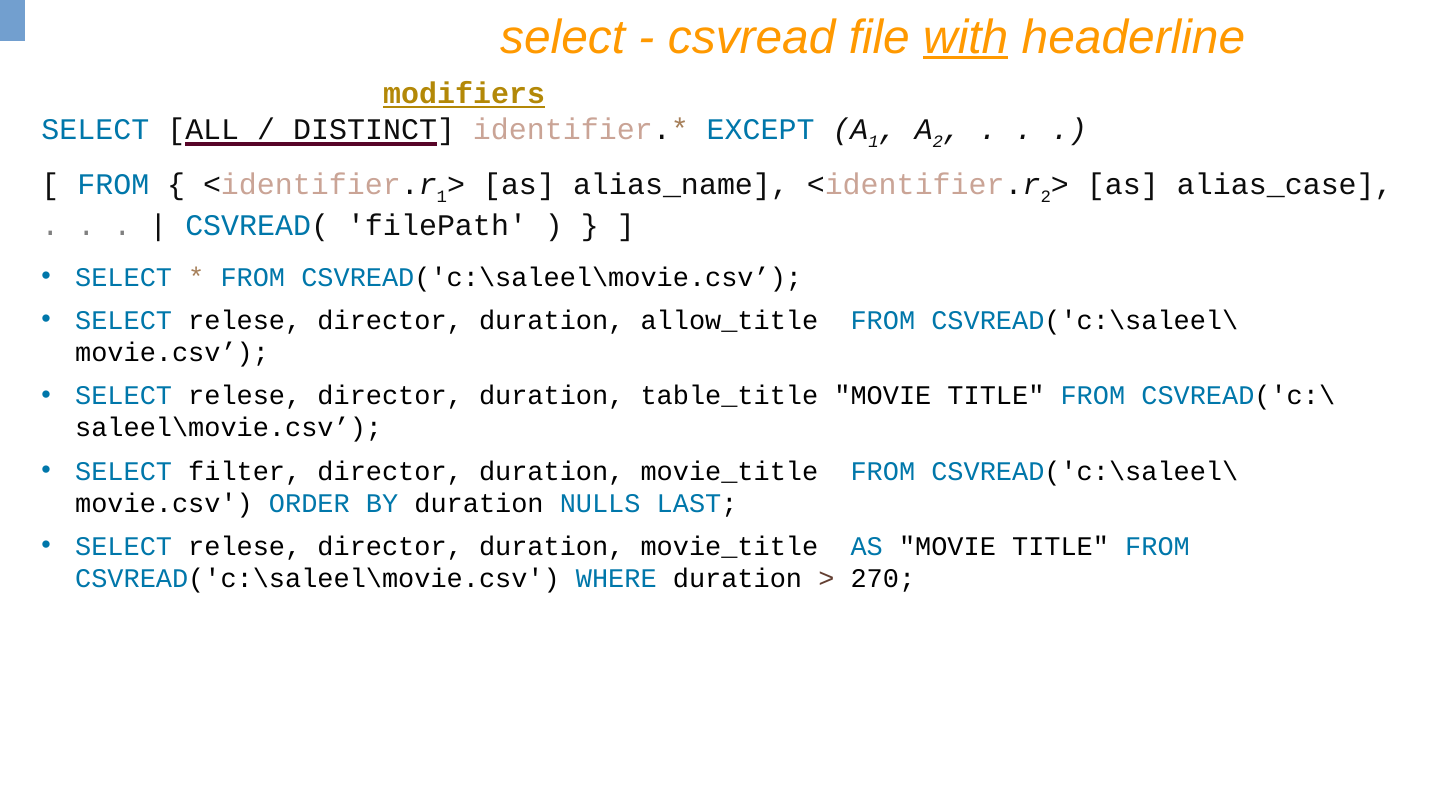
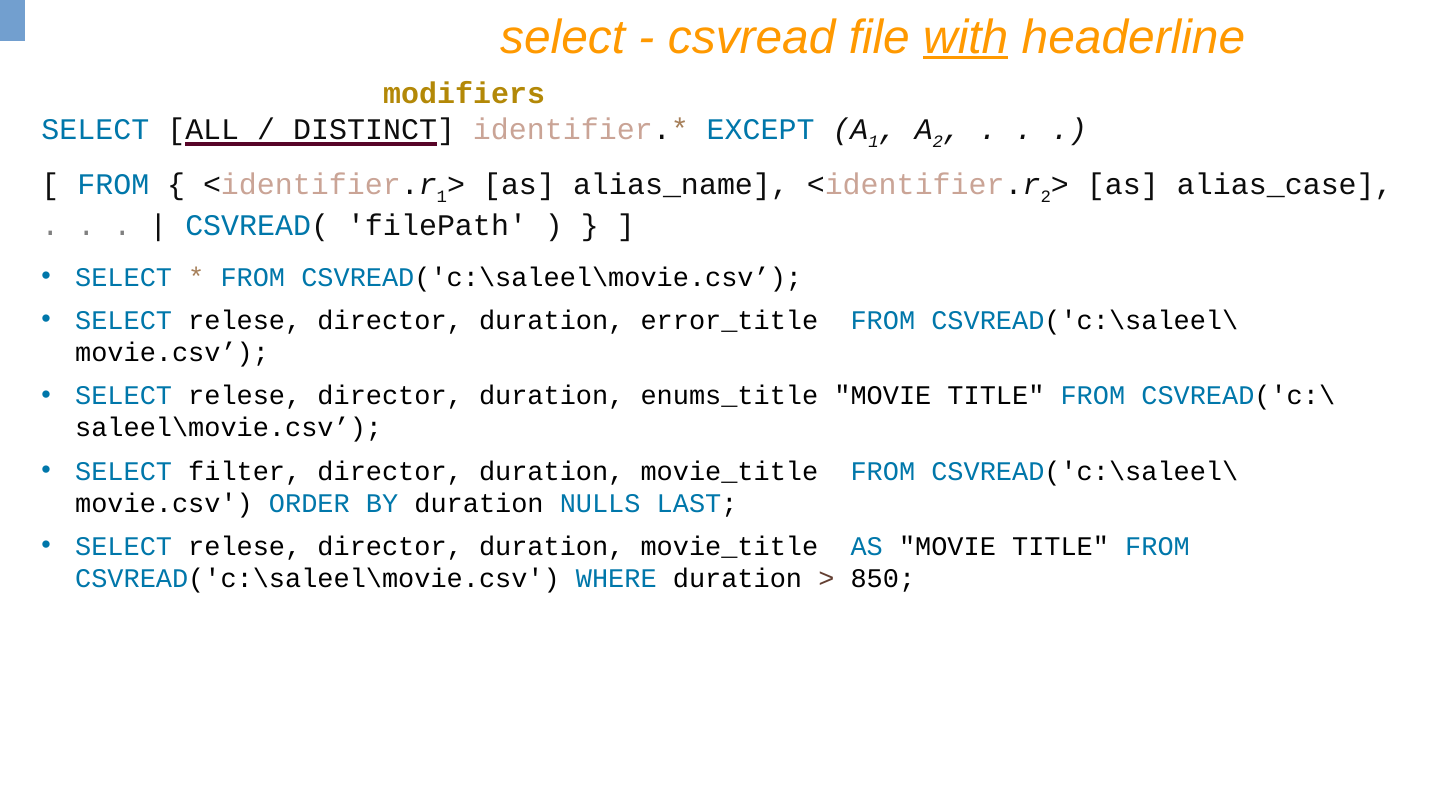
modifiers underline: present -> none (464, 94)
allow_title: allow_title -> error_title (729, 321)
table_title: table_title -> enums_title (729, 396)
270: 270 -> 850 (883, 579)
